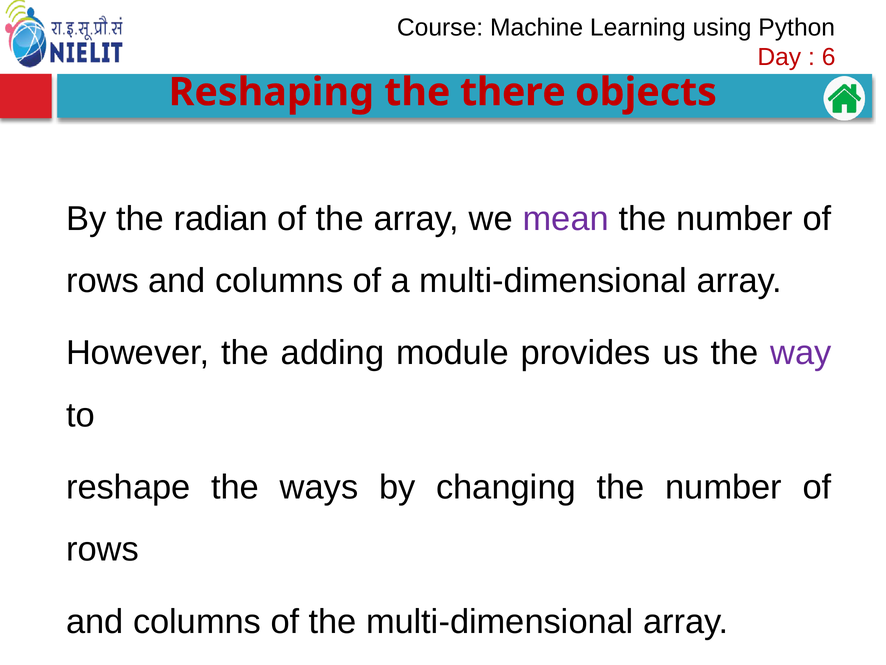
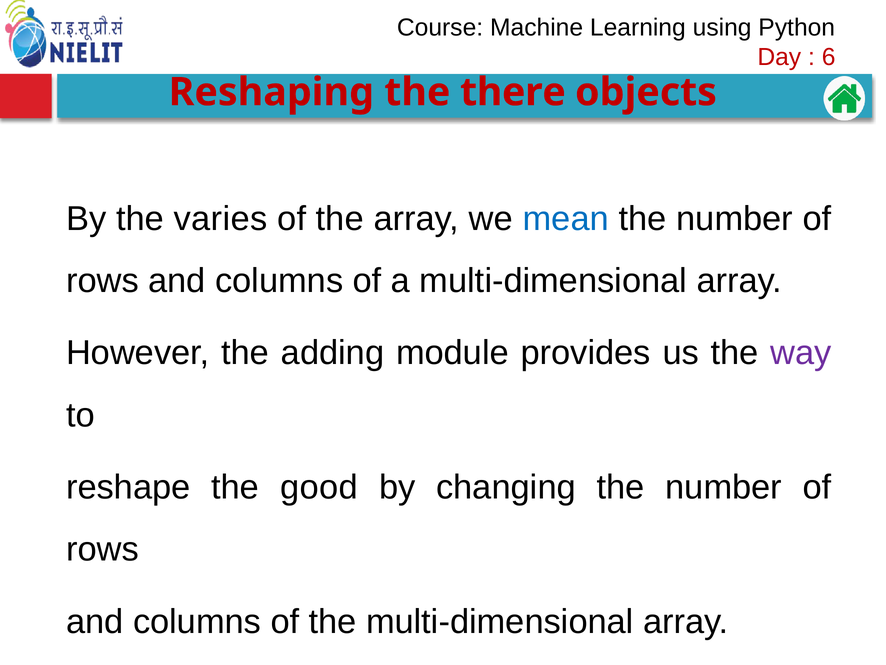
radian: radian -> varies (221, 219)
mean colour: purple -> blue (566, 219)
ways: ways -> good (319, 487)
